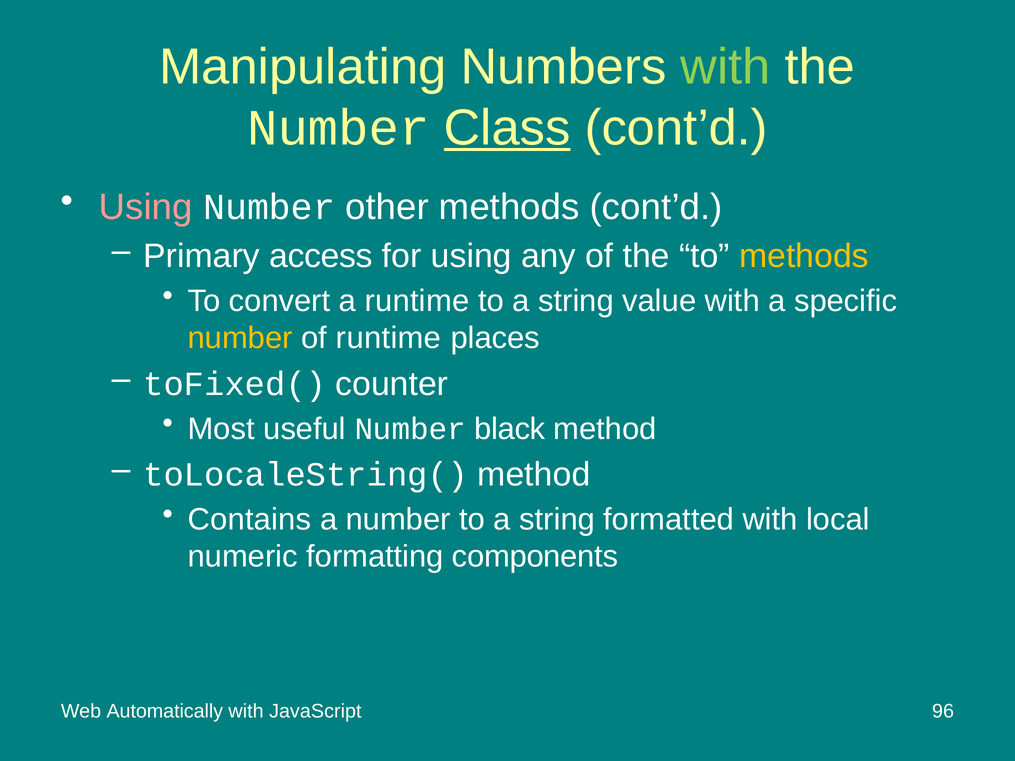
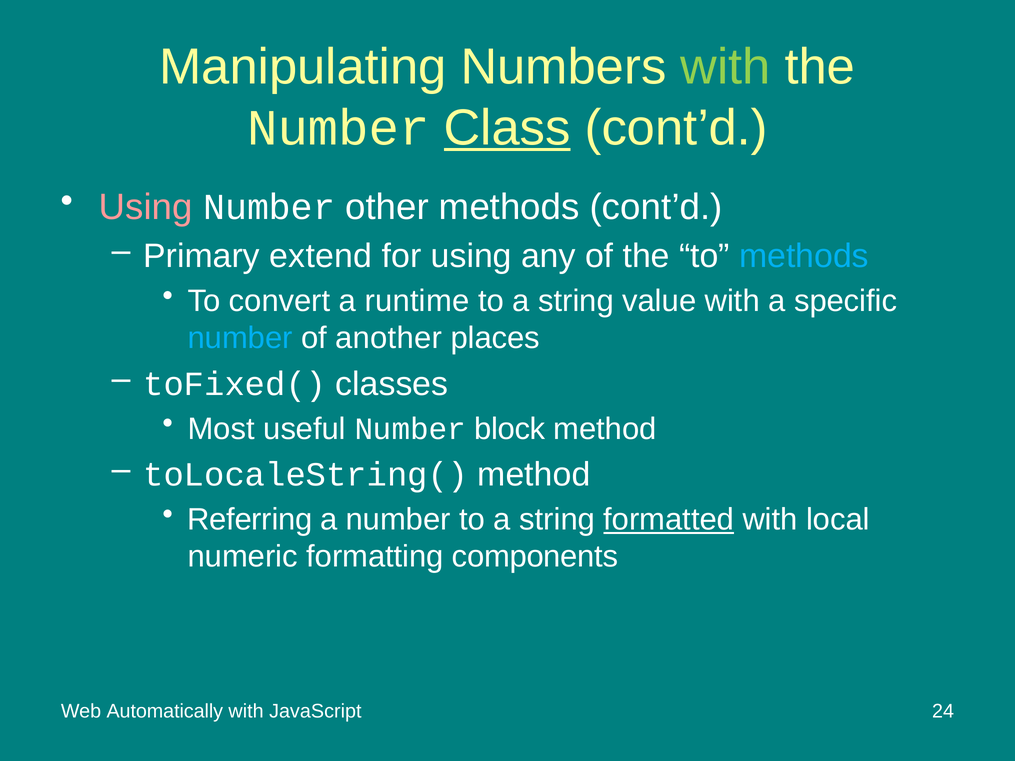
access: access -> extend (321, 256)
methods colour: yellow -> light blue (804, 256)
number colour: yellow -> light blue (240, 338)
of runtime: runtime -> another (389, 338)
counter: counter -> classes (392, 384)
black: black -> block (510, 429)
Contains: Contains -> Referring (250, 520)
formatted underline: none -> present (669, 520)
96: 96 -> 24 (943, 712)
